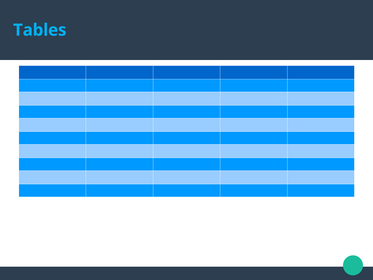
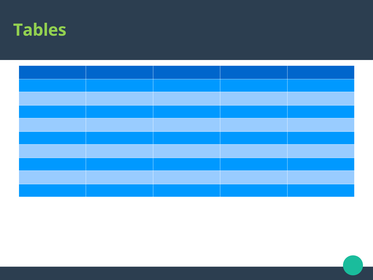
Tables colour: light blue -> light green (40, 30)
